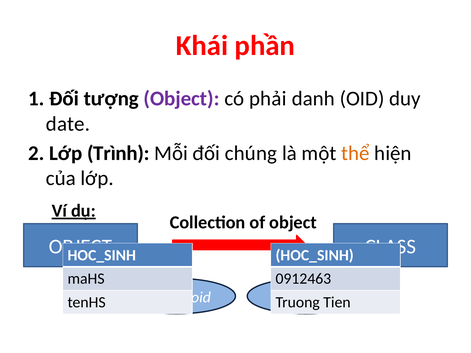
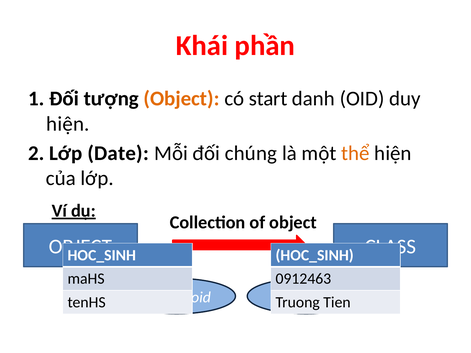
Object colour: purple -> orange (182, 99)
phải: phải -> start (268, 99)
date: date -> hiện (68, 124)
Trình: Trình -> Date (118, 153)
